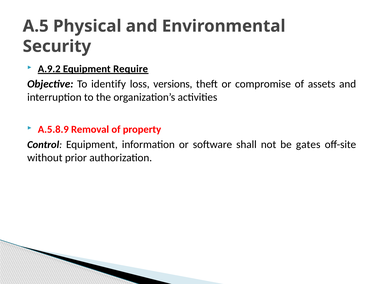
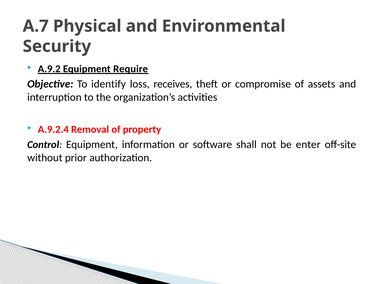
A.5: A.5 -> A.7 (36, 26)
versions: versions -> receives (173, 84)
A.5.8.9: A.5.8.9 -> A.9.2.4 (53, 130)
gates: gates -> enter (308, 145)
